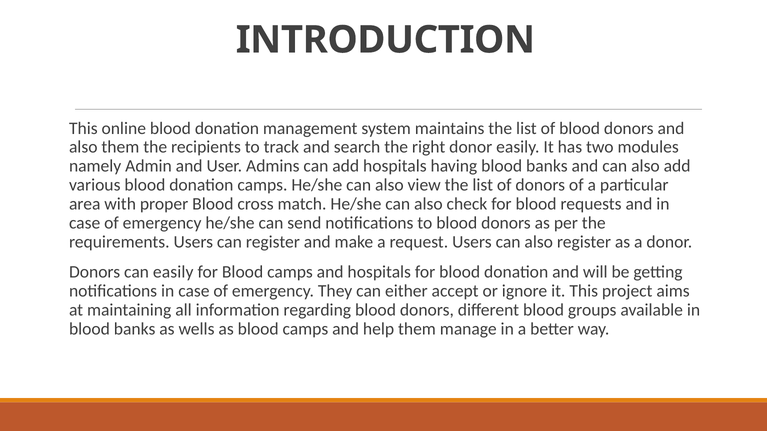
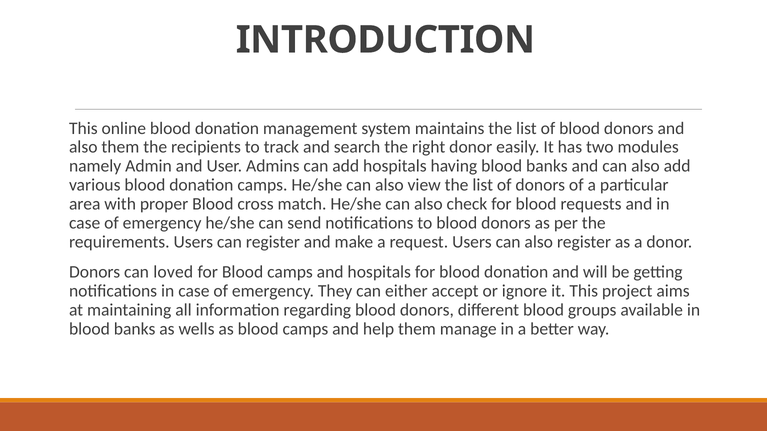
can easily: easily -> loved (173, 272)
